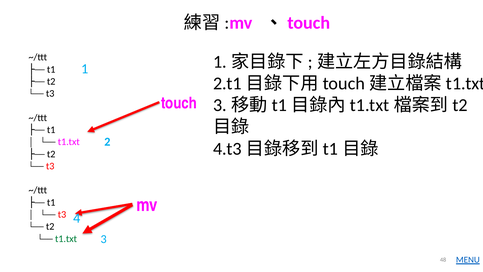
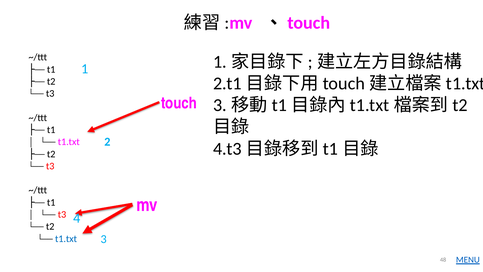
t1.txt colour: green -> blue (66, 238)
